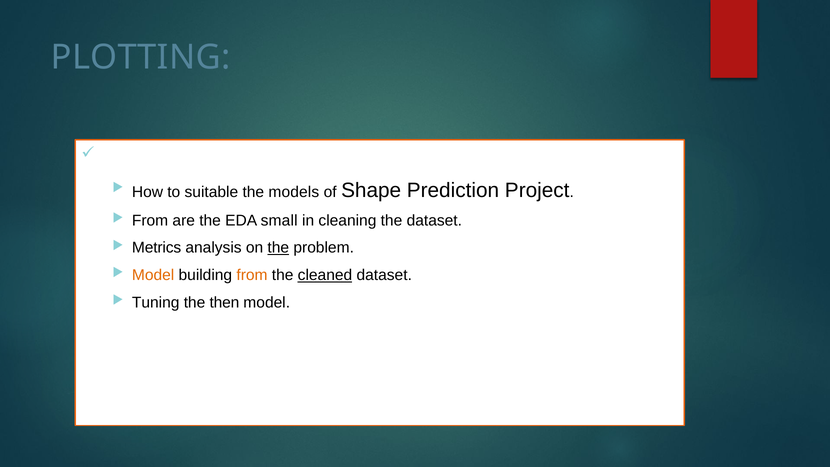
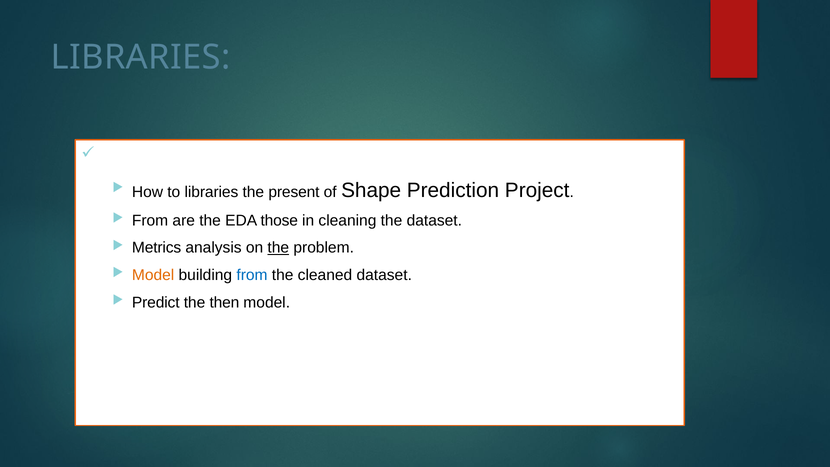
PLOTTING: PLOTTING -> LIBRARIES (141, 57)
to suitable: suitable -> libraries (211, 192)
models: models -> present (294, 192)
small: small -> those (279, 220)
from colour: orange -> blue (252, 275)
cleaned underline: present -> none (325, 275)
Tuning: Tuning -> Predict (156, 302)
